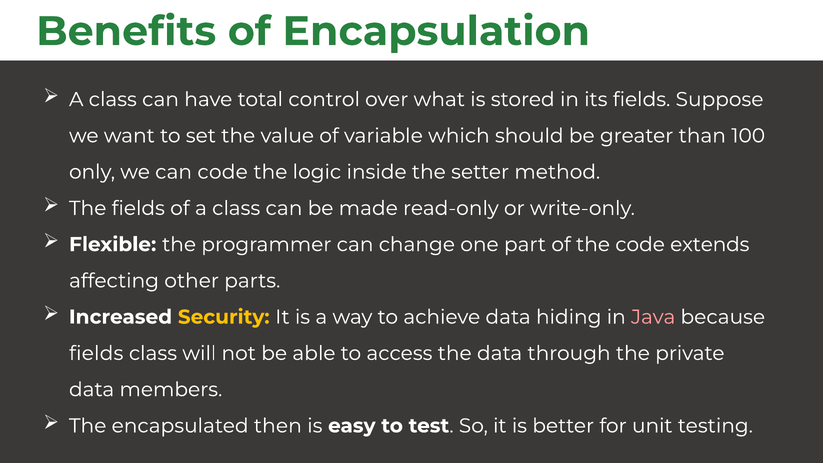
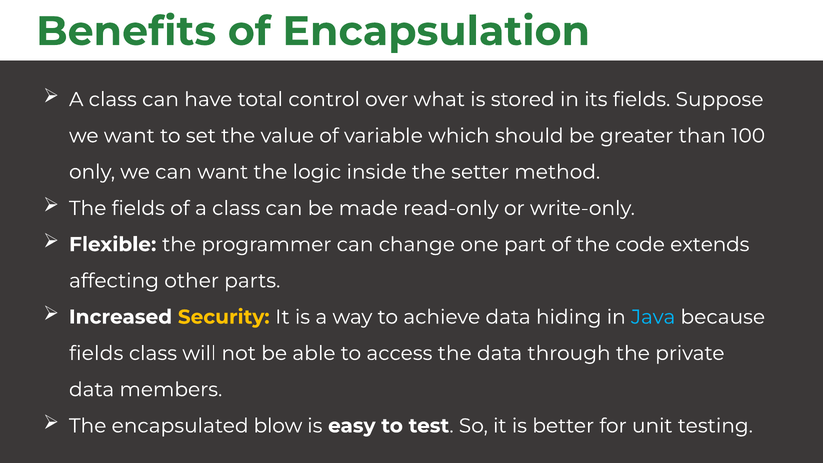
can code: code -> want (223, 172)
Java colour: pink -> light blue (653, 317)
then: then -> blow (278, 426)
